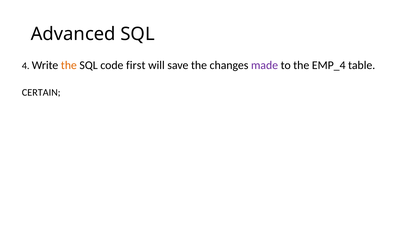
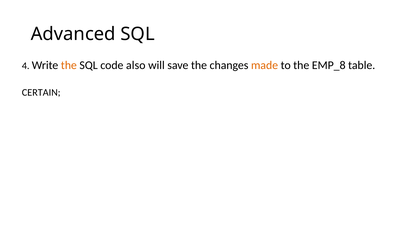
first: first -> also (136, 65)
made colour: purple -> orange (265, 65)
EMP_4: EMP_4 -> EMP_8 (329, 65)
